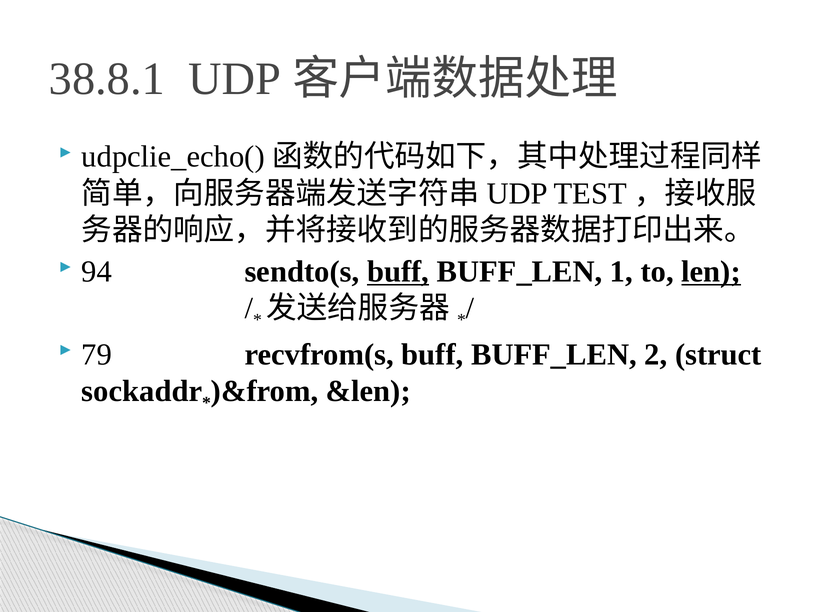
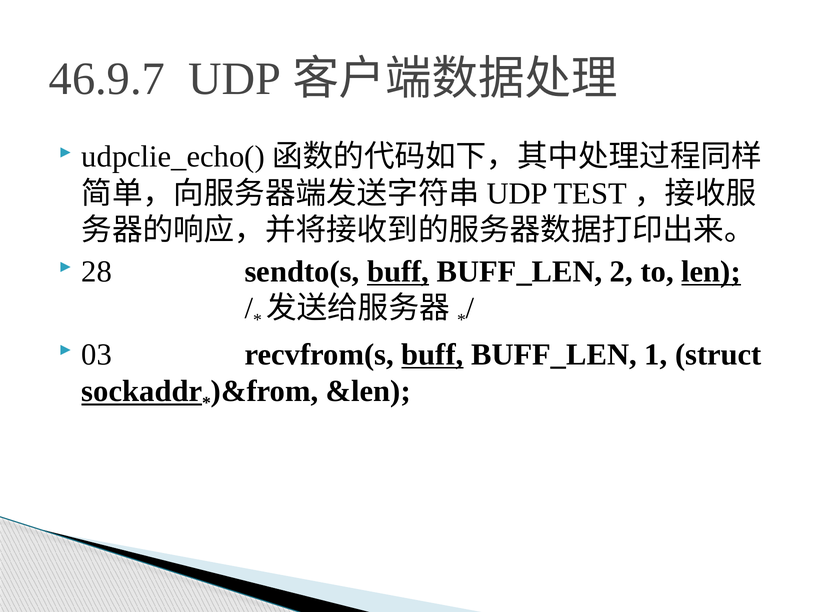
38.8.1: 38.8.1 -> 46.9.7 (107, 79)
94: 94 -> 28 (97, 272)
1: 1 -> 2 (621, 272)
79: 79 -> 03 (97, 355)
buff underline: none -> present (432, 355)
2: 2 -> 1 (656, 355)
sockaddr underline: none -> present (142, 391)
